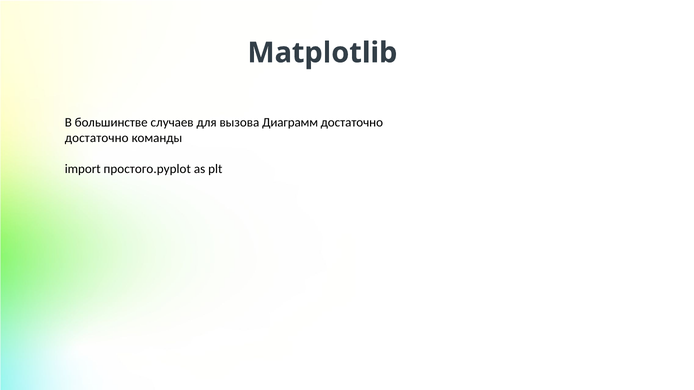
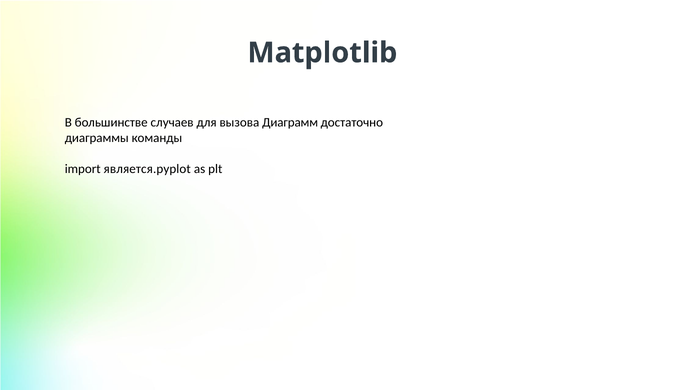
достаточно: достаточно -> диаграммы (97, 138)
простого.pyplot: простого.pyplot -> является.pyplot (147, 169)
